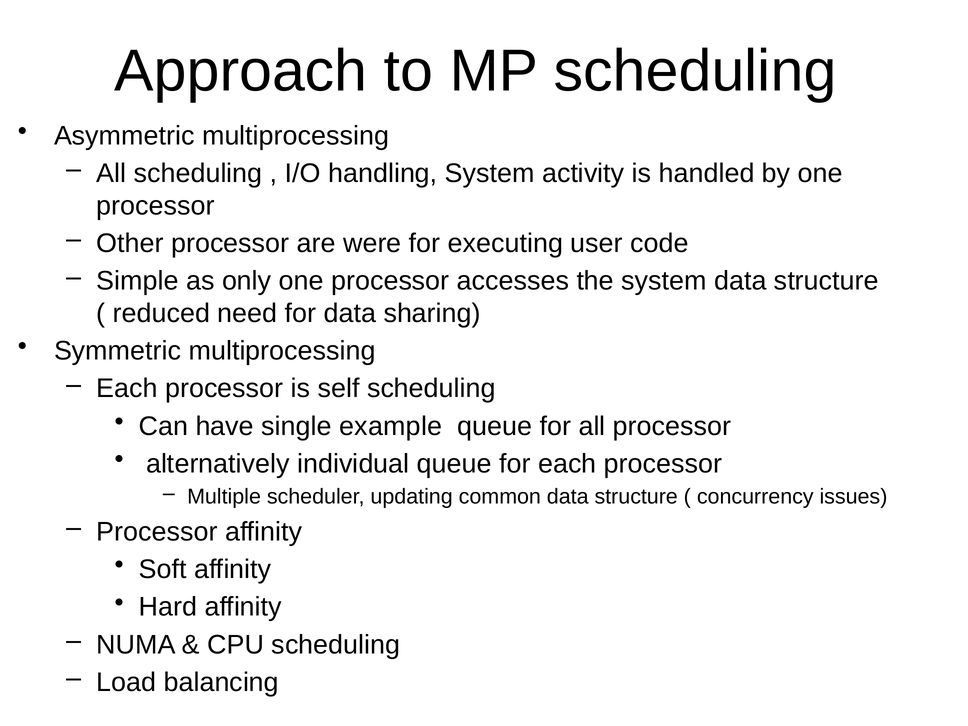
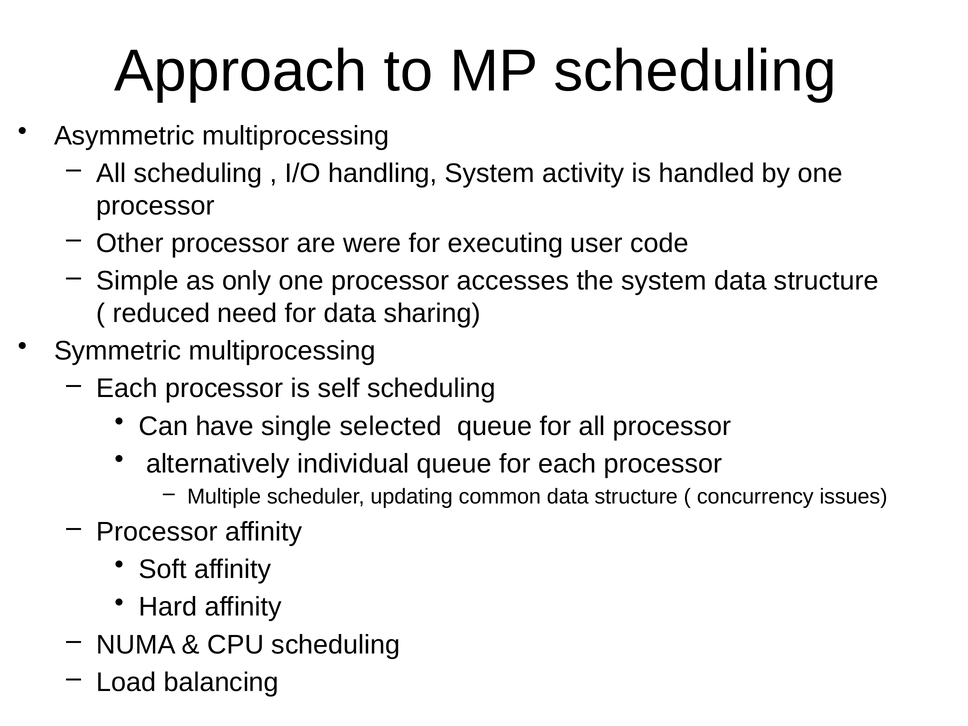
example: example -> selected (391, 426)
